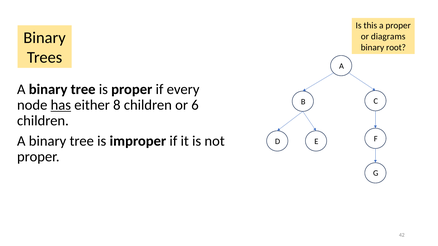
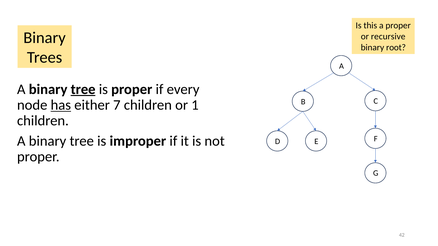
diagrams: diagrams -> recursive (388, 37)
tree underline: none -> present (83, 89)
8: 8 -> 7 (117, 105)
6: 6 -> 1 (195, 105)
